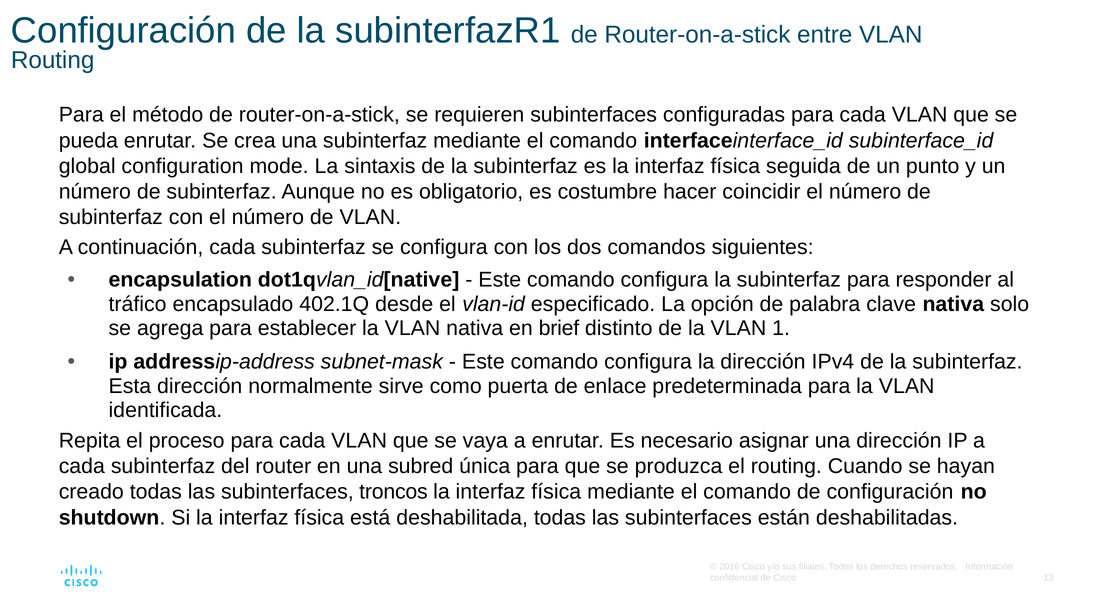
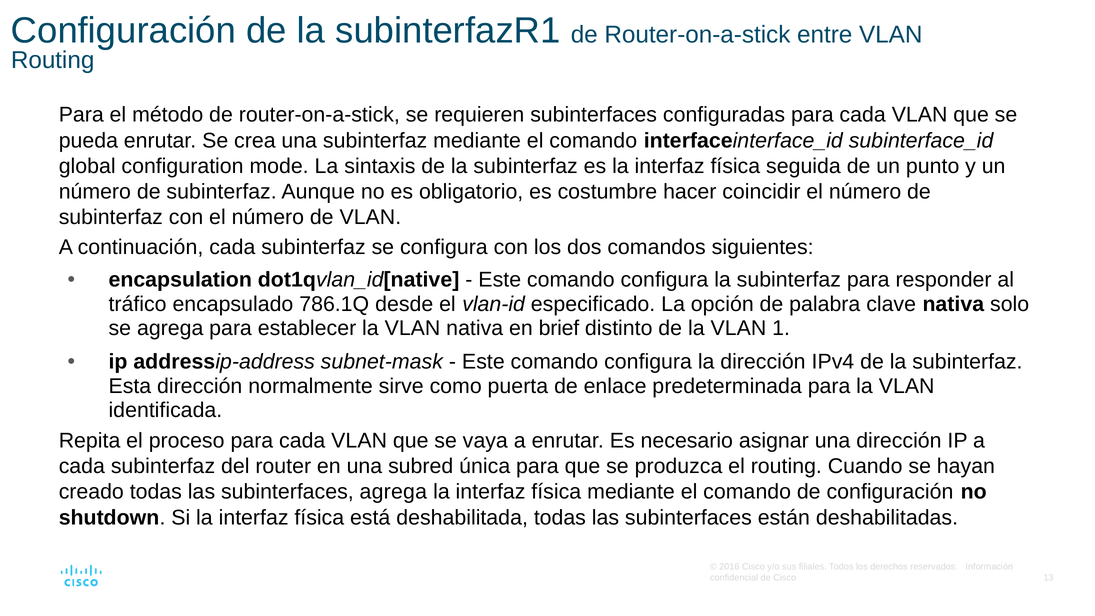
402.1Q: 402.1Q -> 786.1Q (334, 304)
subinterfaces troncos: troncos -> agrega (393, 492)
